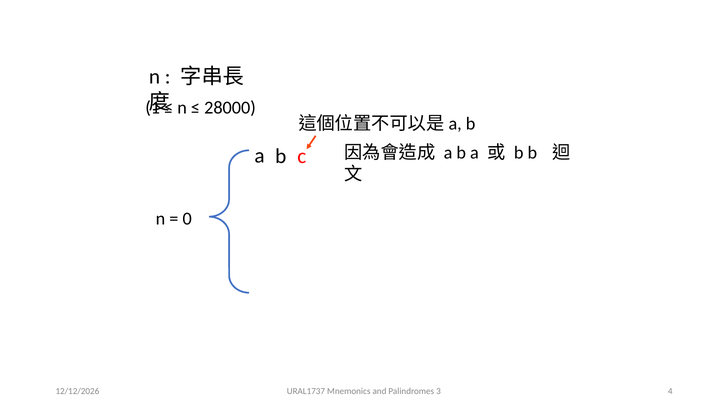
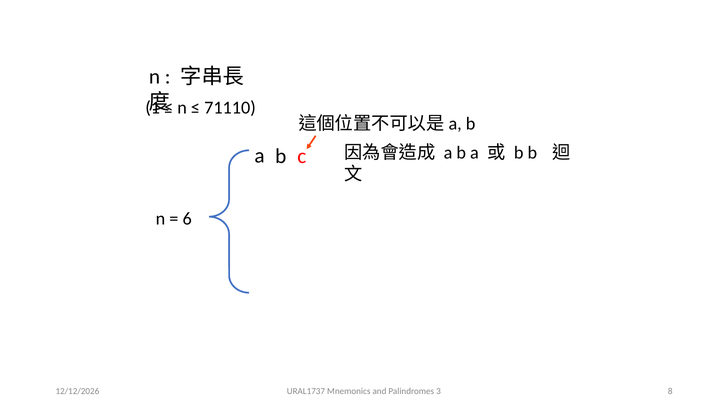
28000: 28000 -> 71110 (230, 108)
0: 0 -> 6 (187, 218)
4: 4 -> 8 (670, 391)
